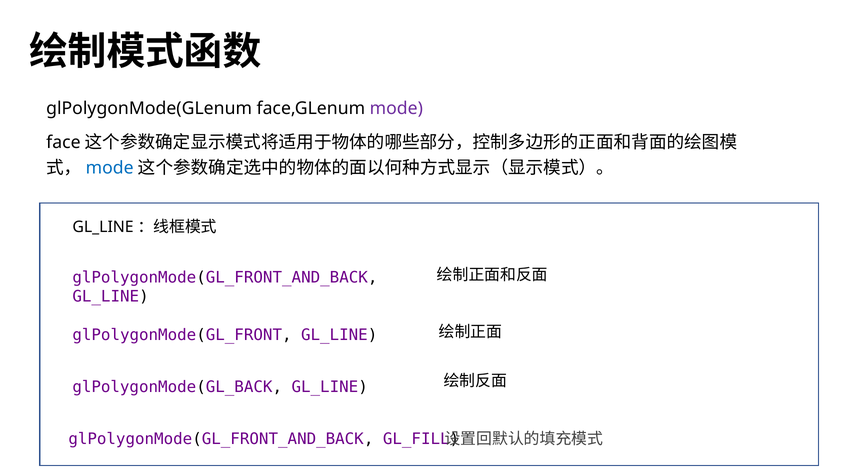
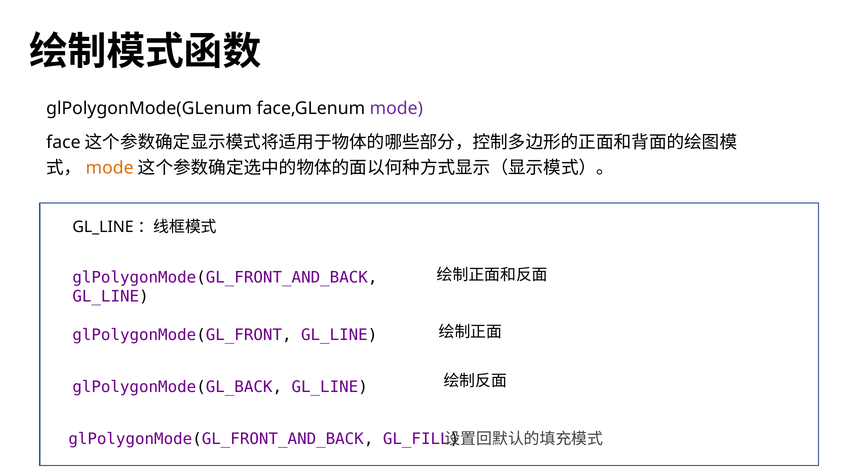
mode colour: blue -> orange (110, 168)
